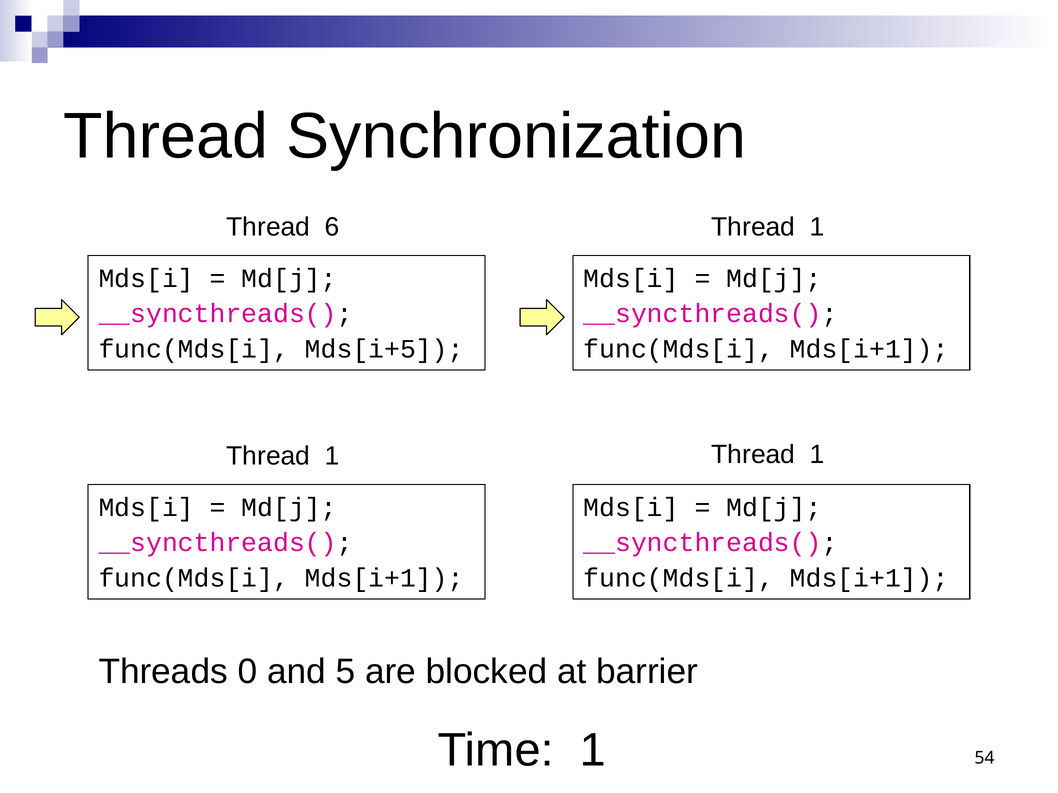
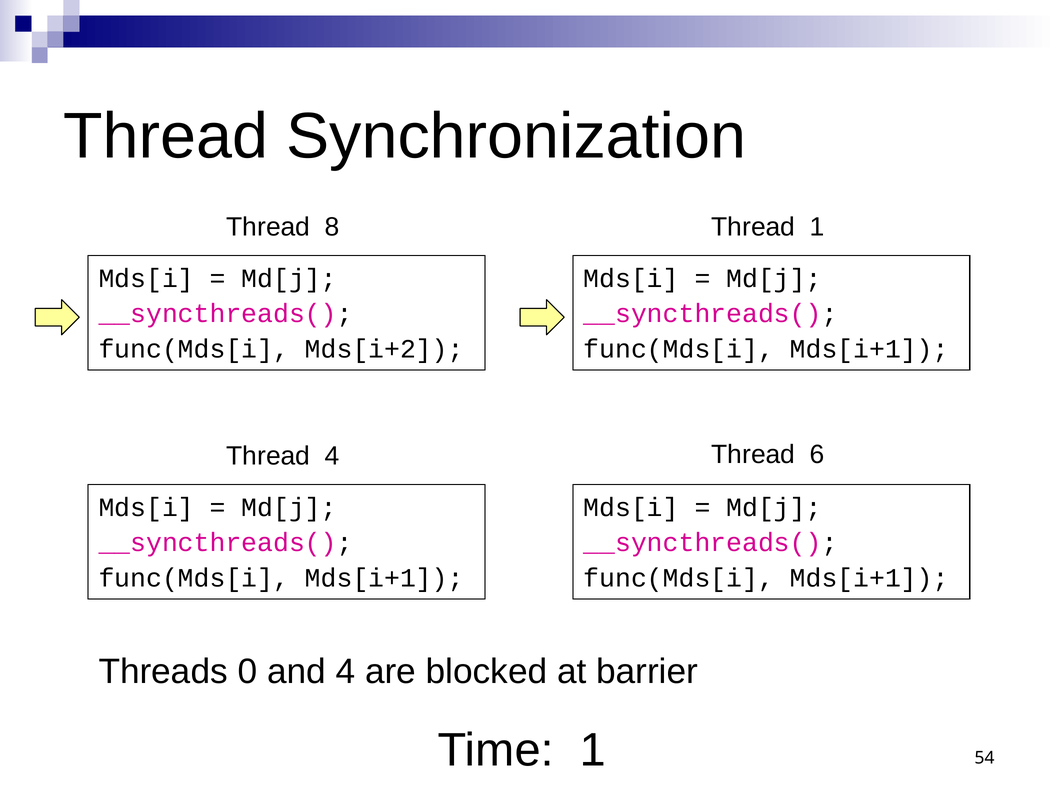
6: 6 -> 8 (332, 227)
Mds[i+5: Mds[i+5 -> Mds[i+2 (384, 349)
1: 1 -> 4 (332, 456)
1: 1 -> 6 (817, 455)
and 5: 5 -> 4 (345, 672)
